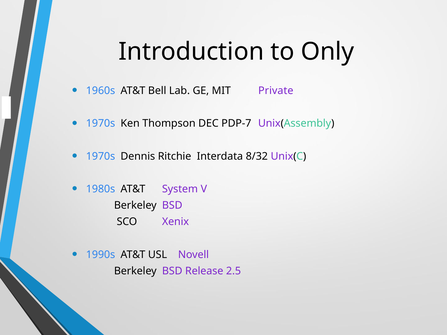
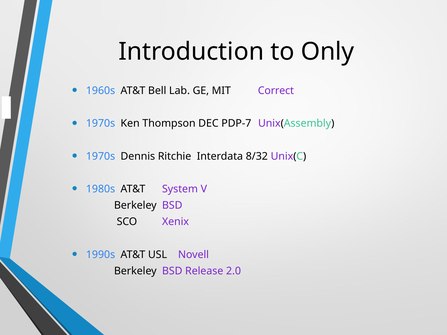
Private: Private -> Correct (276, 91)
2.5: 2.5 -> 2.0 (234, 271)
